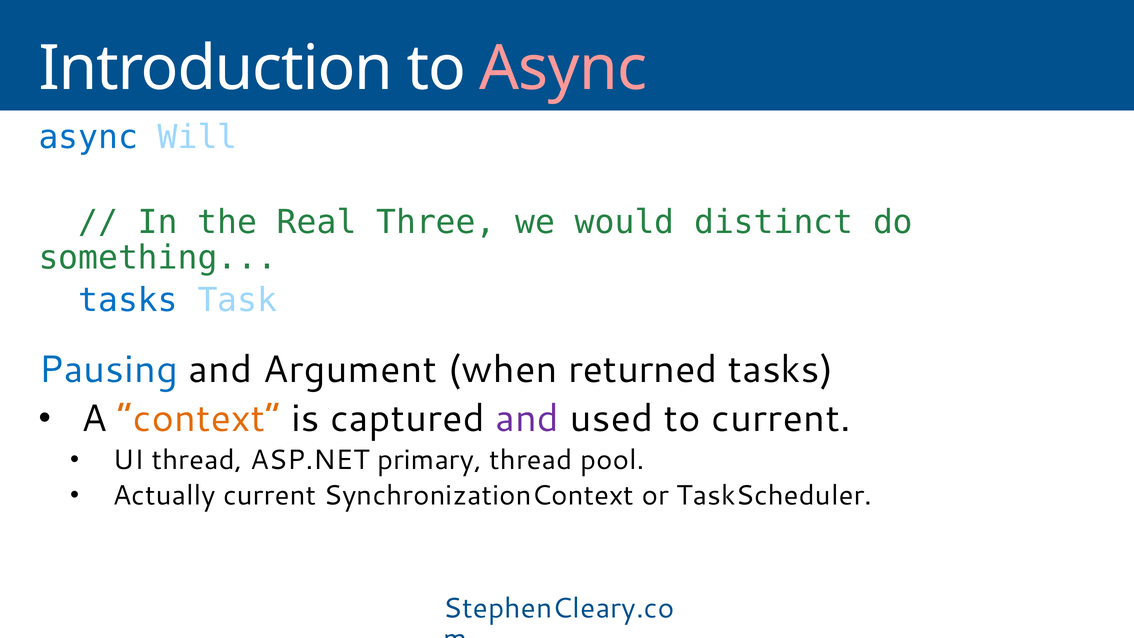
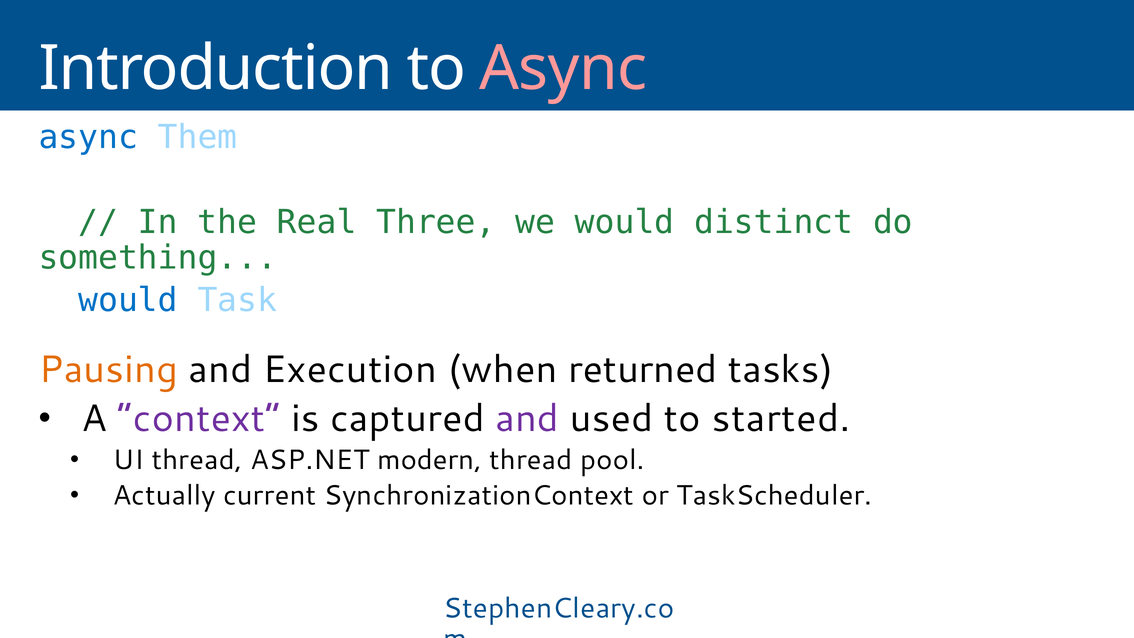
Will: Will -> Them (198, 138)
tasks: tasks -> would (128, 300)
Pausing colour: blue -> orange (108, 370)
Argument: Argument -> Execution (350, 370)
context colour: orange -> purple (199, 419)
to current: current -> started (781, 419)
primary: primary -> modern (430, 460)
